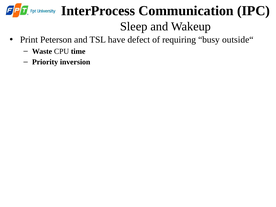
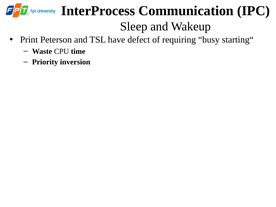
outside“: outside“ -> starting“ (238, 40)
